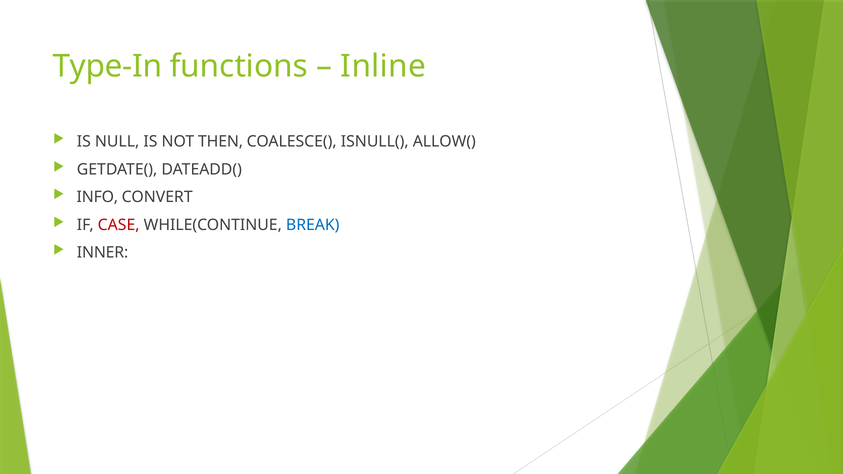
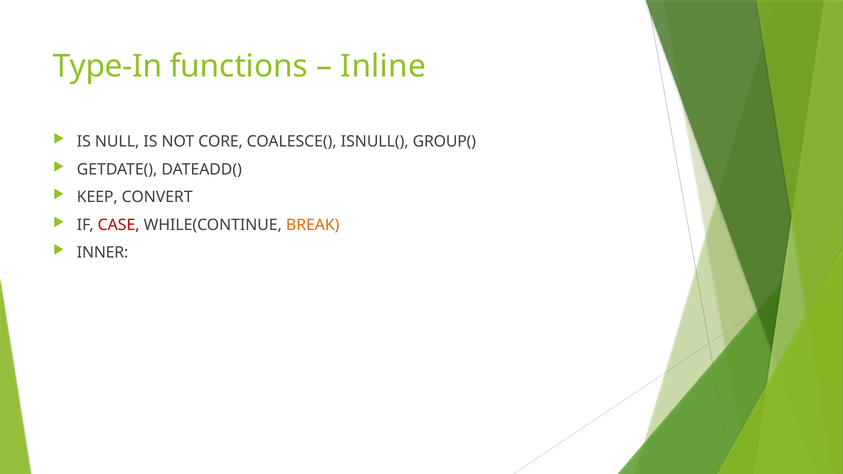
THEN: THEN -> CORE (221, 142)
ALLOW(: ALLOW( -> GROUP( (444, 142)
INFO: INFO -> KEEP (97, 197)
BREAK colour: blue -> orange (313, 225)
